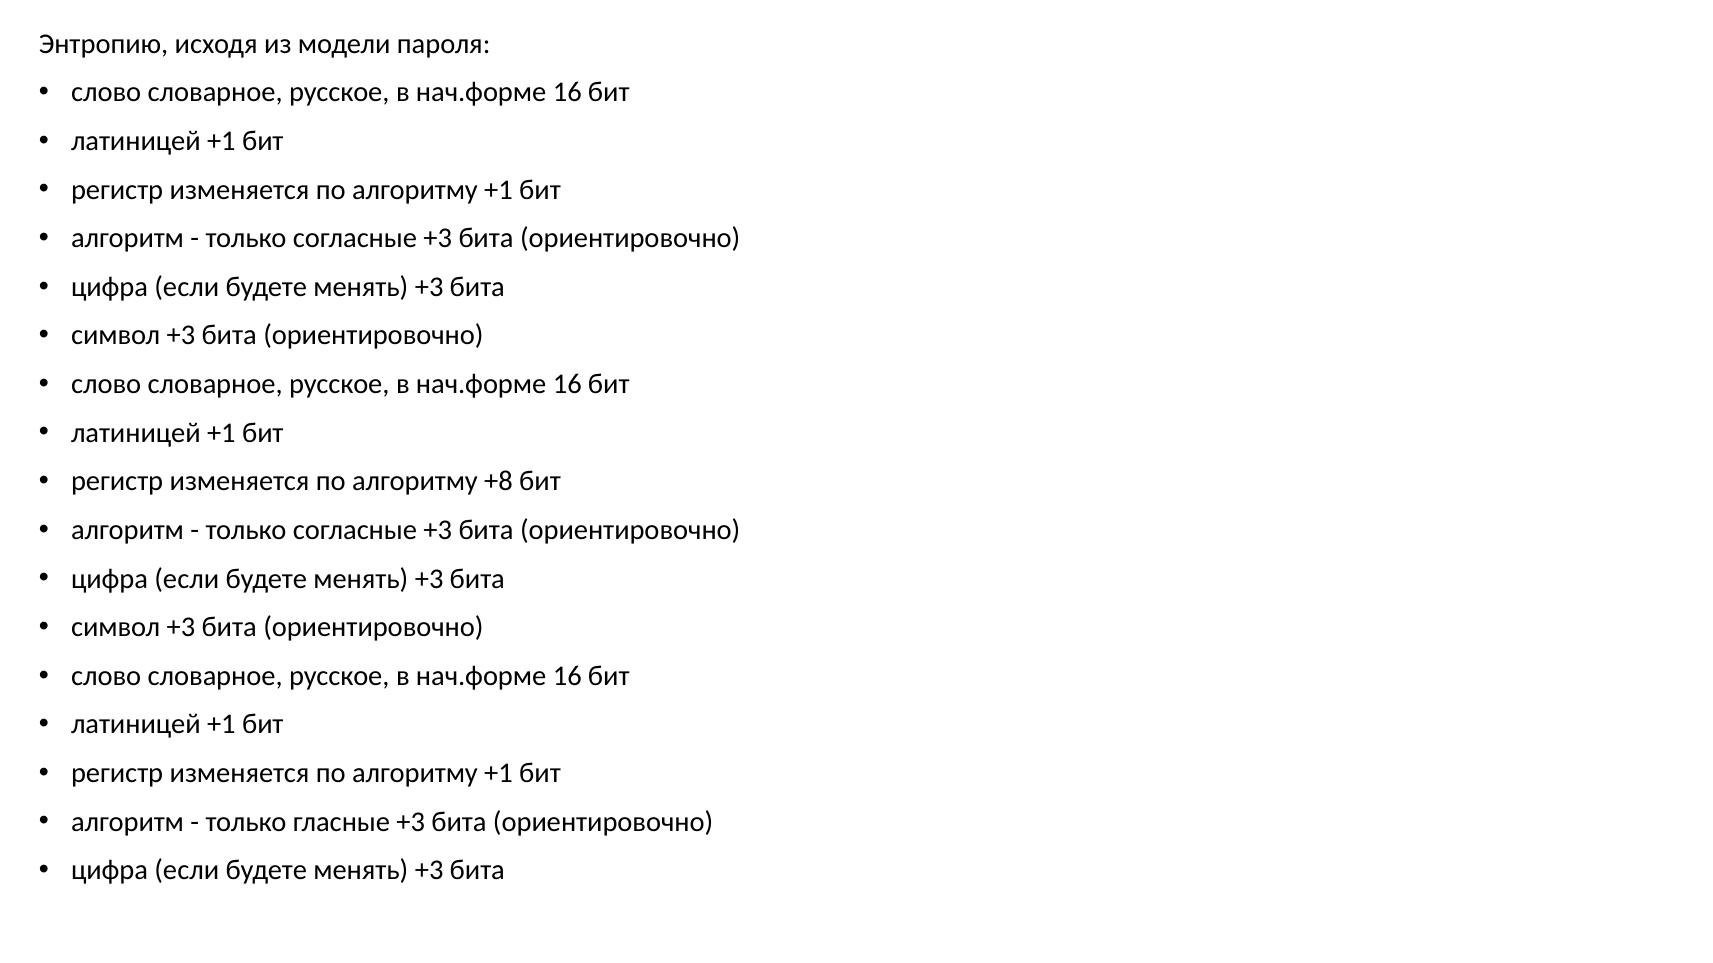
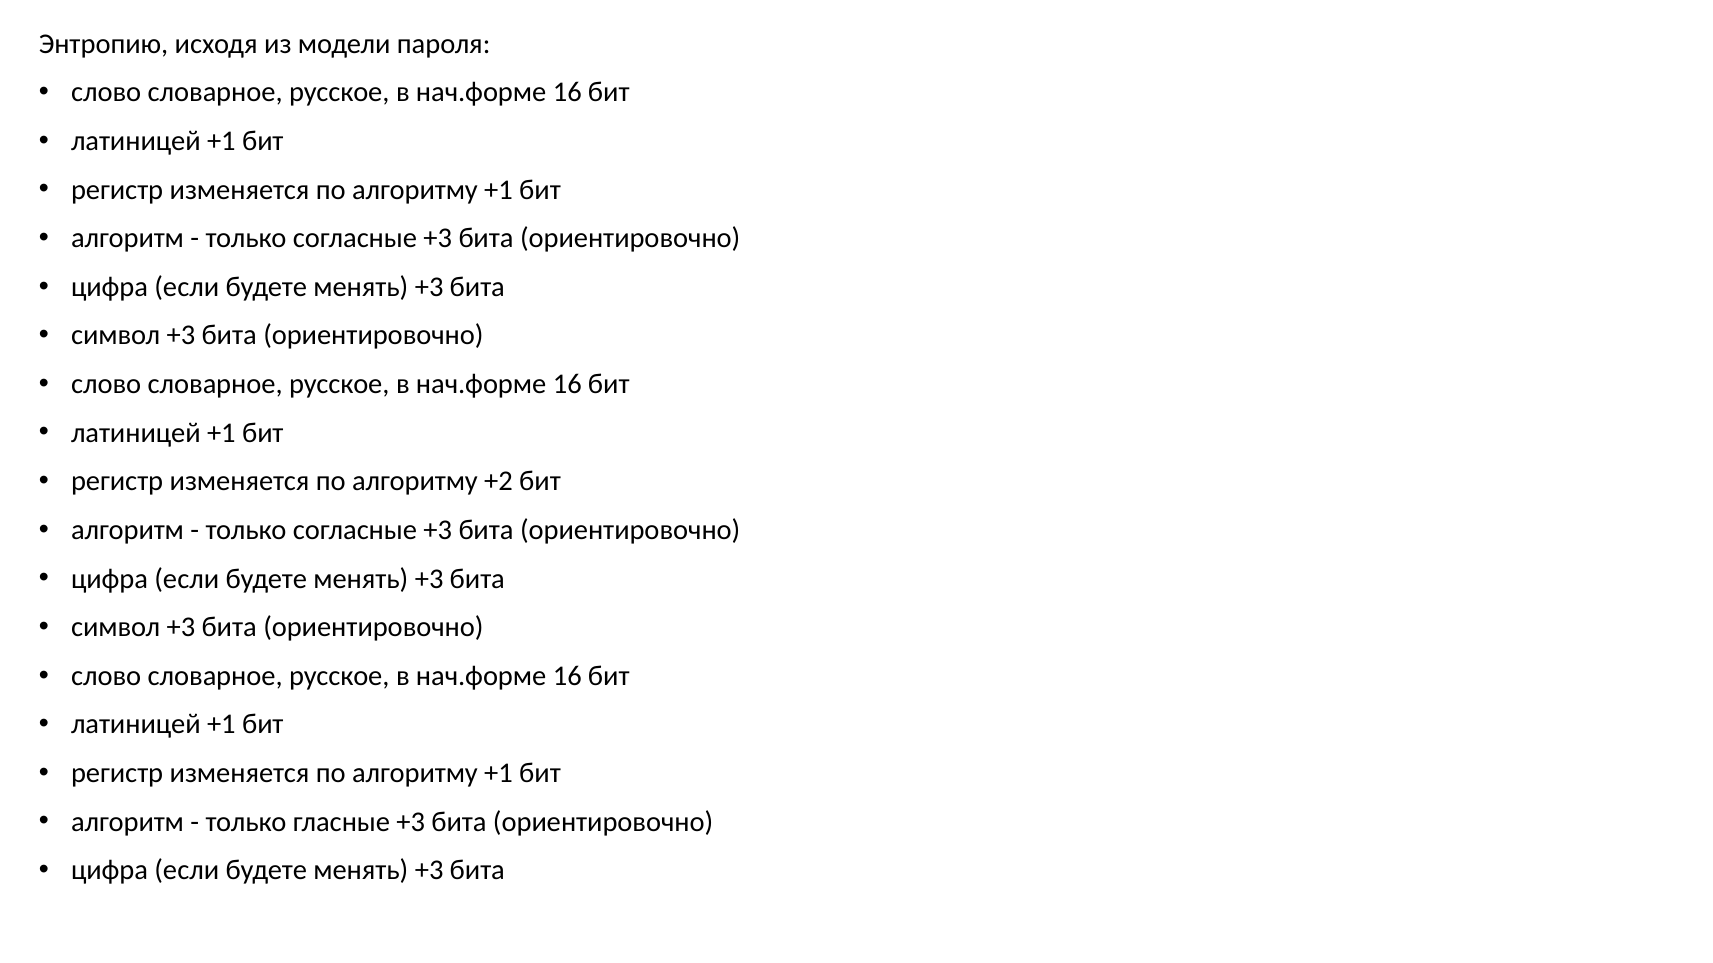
+8: +8 -> +2 (499, 482)
